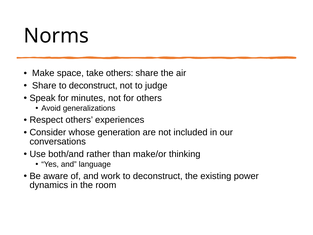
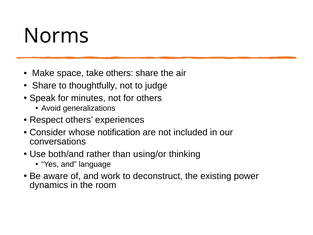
deconstruct: deconstruct -> thoughtfully (93, 85)
generation: generation -> notification (119, 132)
make/or: make/or -> using/or (150, 154)
